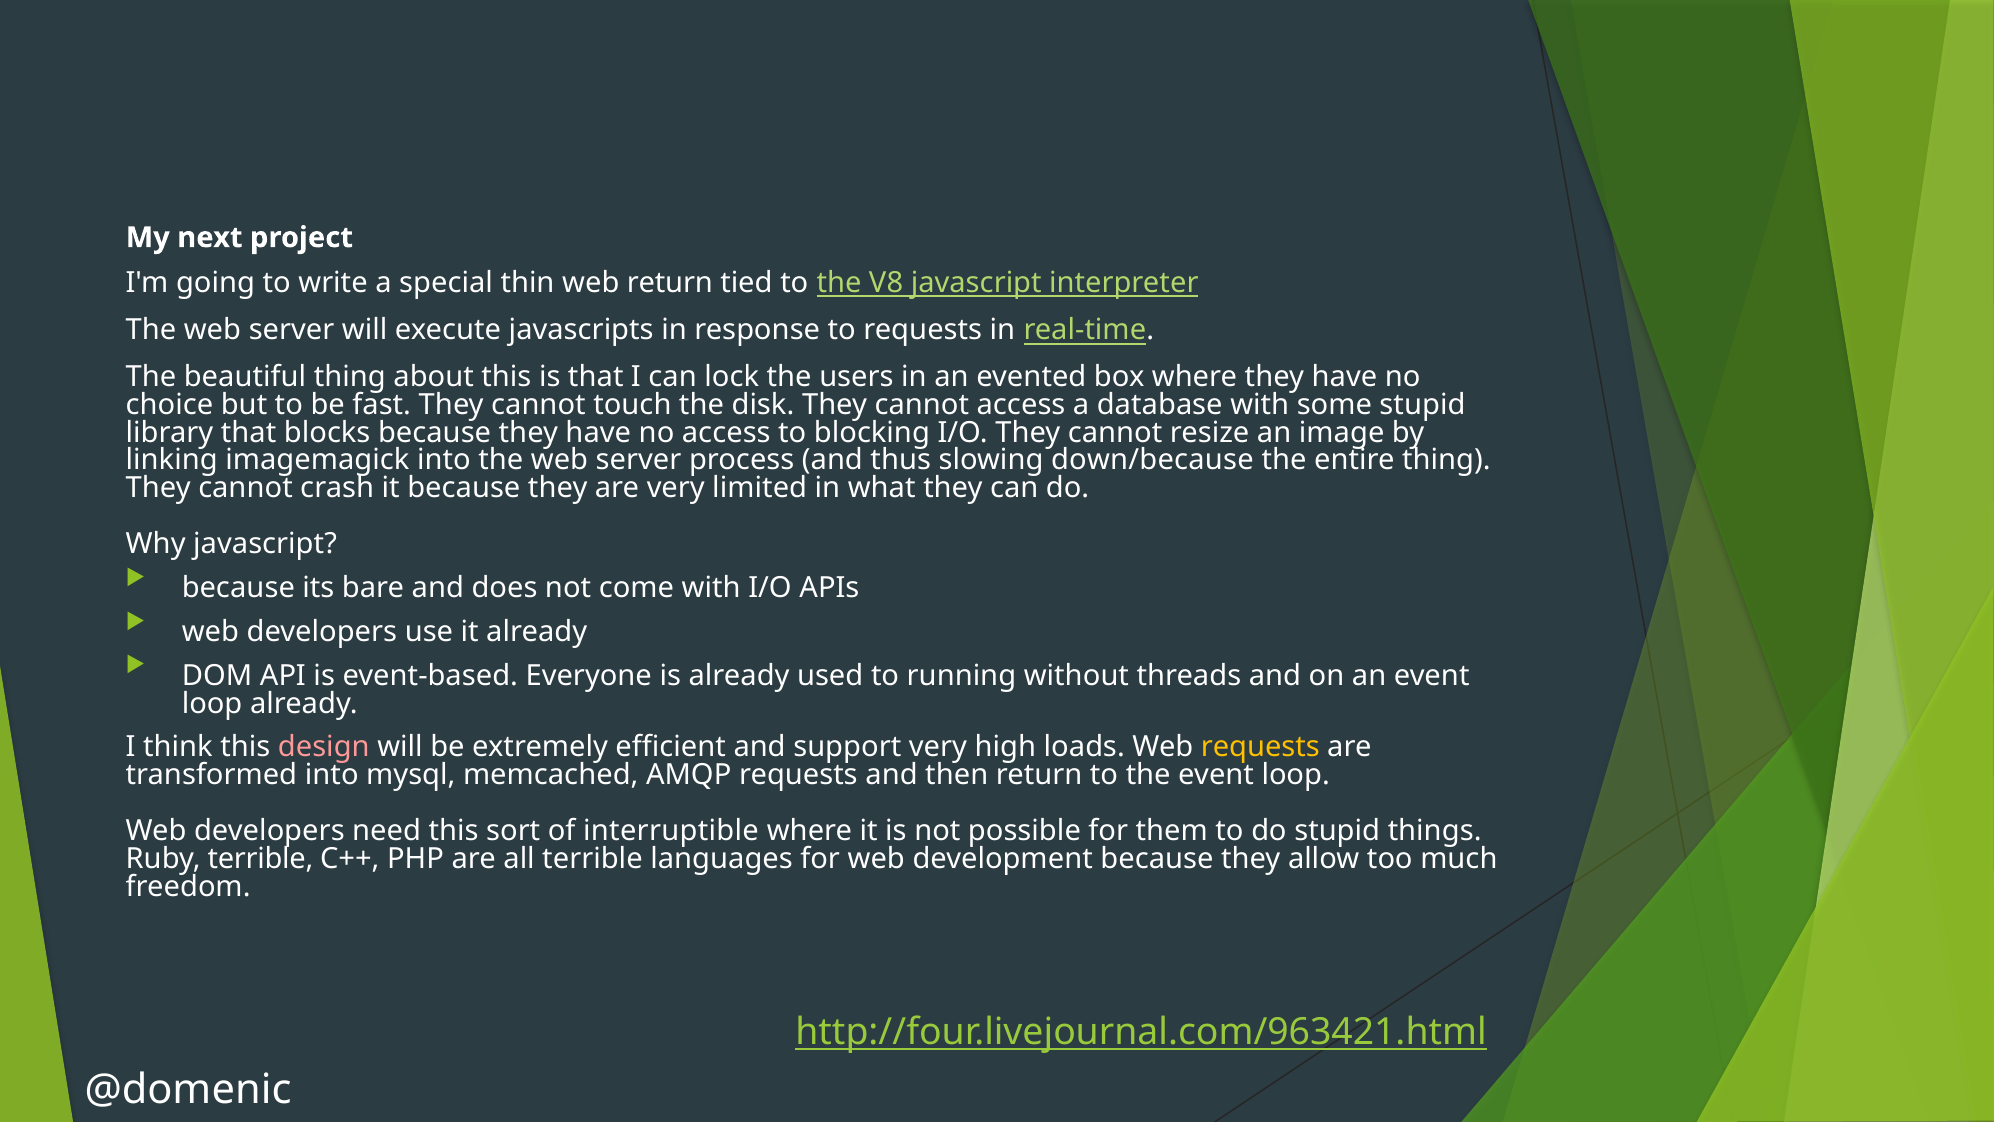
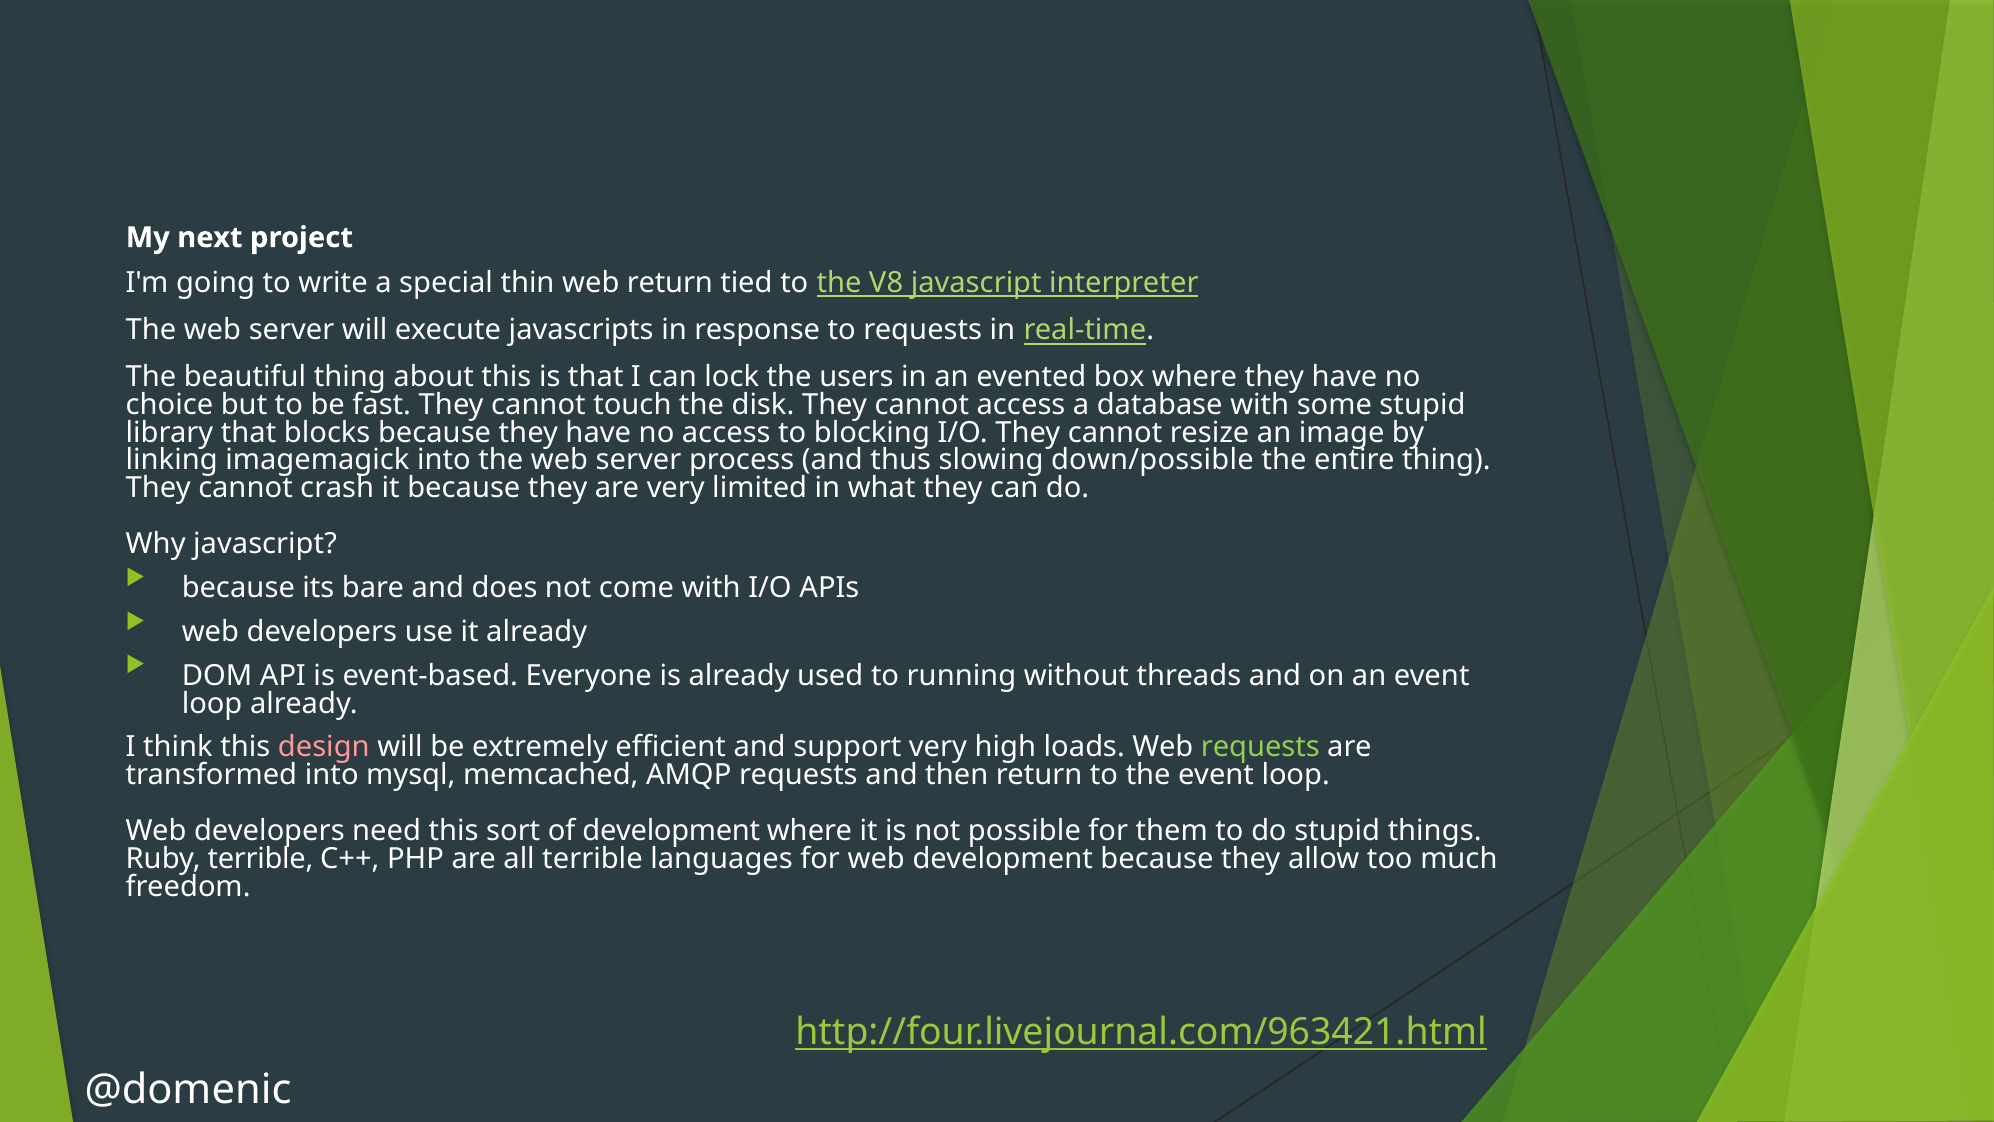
down/because: down/because -> down/possible (1152, 460)
requests colour: yellow -> light green (1260, 747)
of interruptible: interruptible -> development (671, 831)
